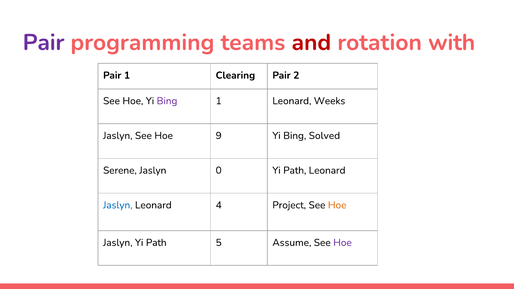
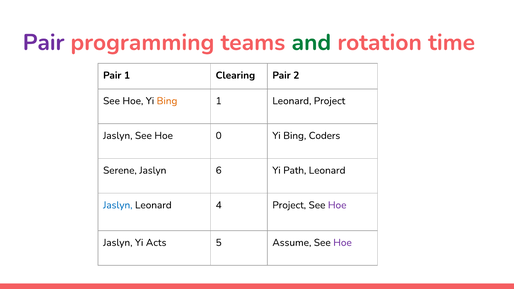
and colour: red -> green (311, 42)
with: with -> time (452, 42)
Bing colour: purple -> orange (167, 101)
Leonard Weeks: Weeks -> Project (330, 101)
9: 9 -> 0 (219, 136)
Solved: Solved -> Coders (324, 136)
0: 0 -> 6 (219, 170)
Hoe colour: orange -> purple (337, 205)
Jaslyn Yi Path: Path -> Acts (156, 243)
